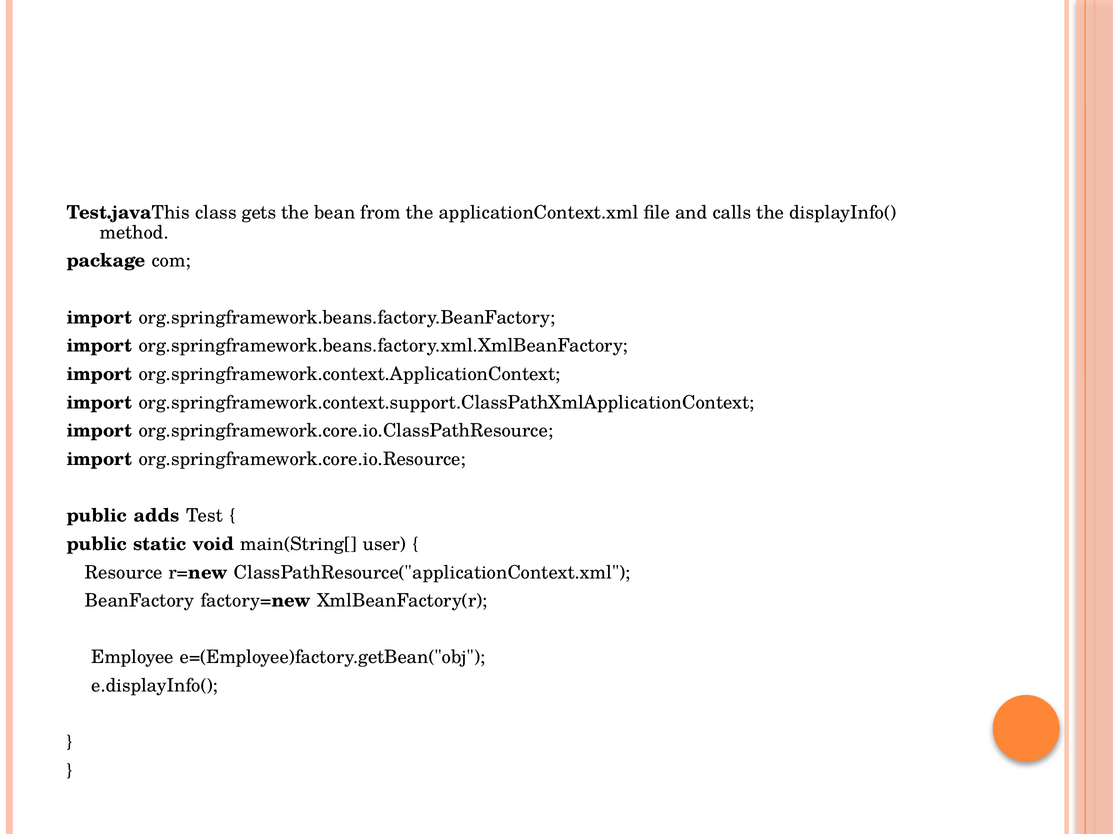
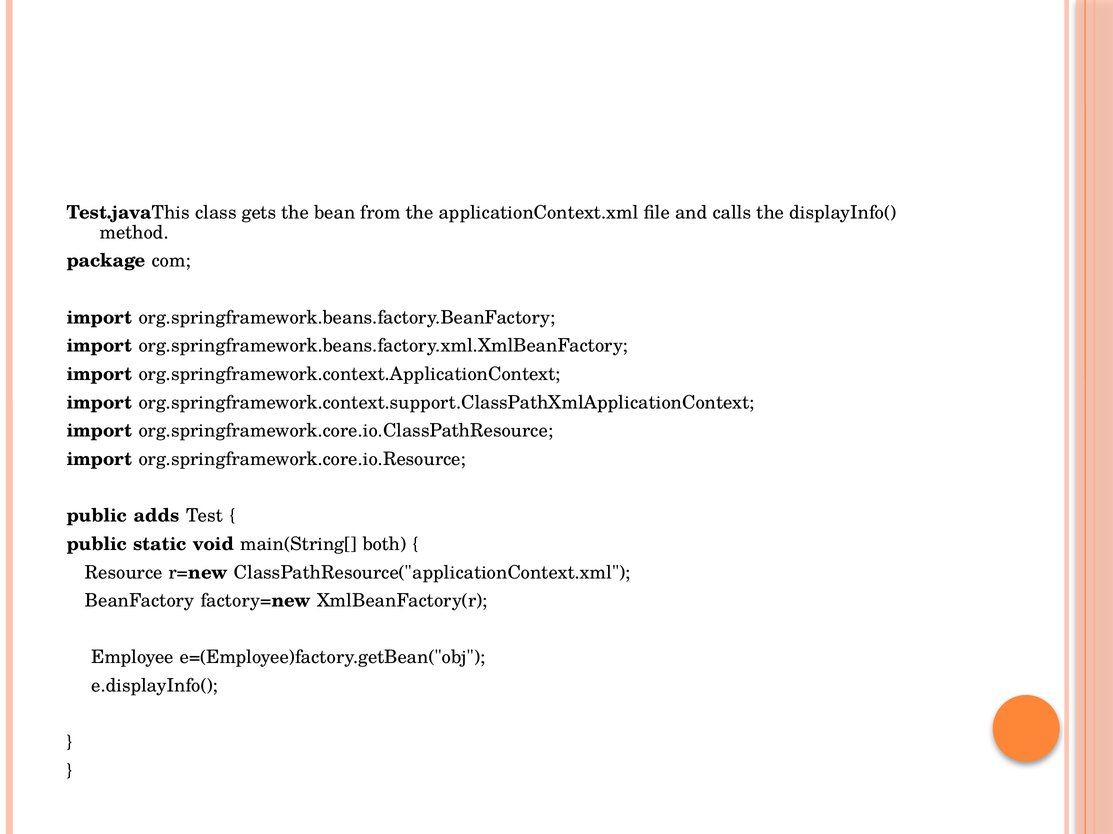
user: user -> both (385, 545)
